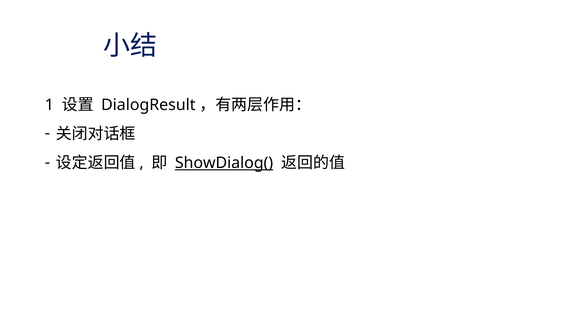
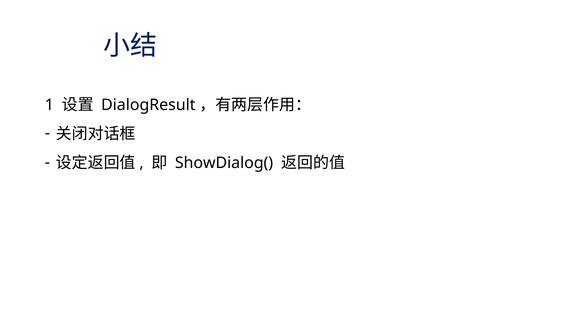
ShowDialog( underline: present -> none (224, 163)
